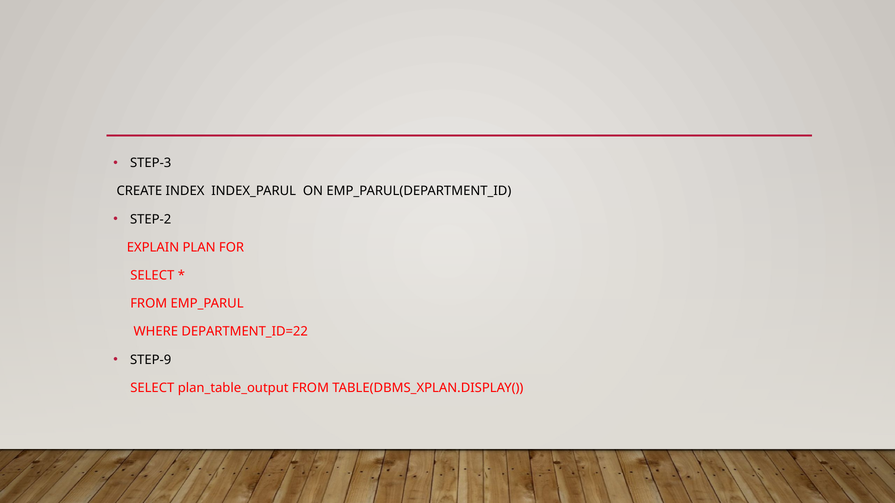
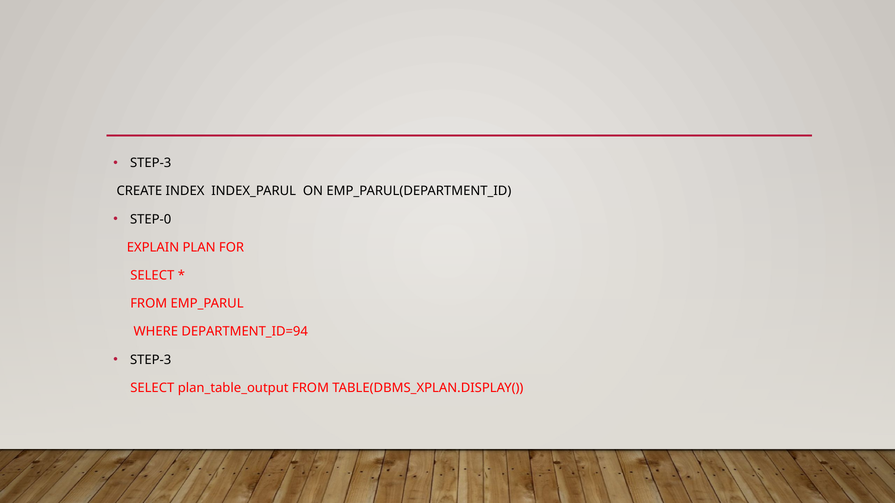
STEP-2: STEP-2 -> STEP-0 (151, 219)
DEPARTMENT_ID=22: DEPARTMENT_ID=22 -> DEPARTMENT_ID=94 (245, 332)
STEP-9: STEP-9 -> STEP-3 (151, 360)
